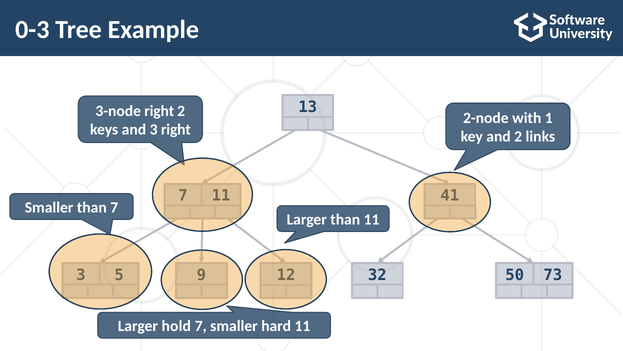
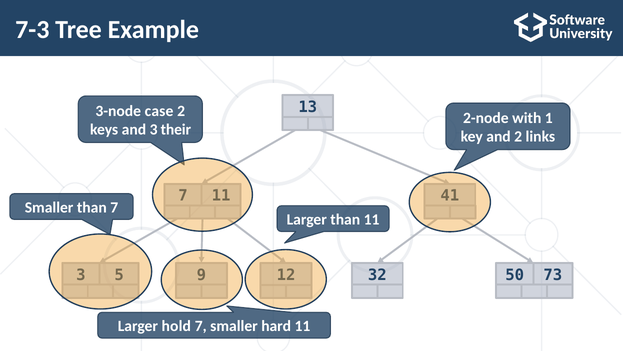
0-3: 0-3 -> 7-3 (32, 30)
3-node right: right -> case (159, 111)
3 right: right -> their (176, 129)
